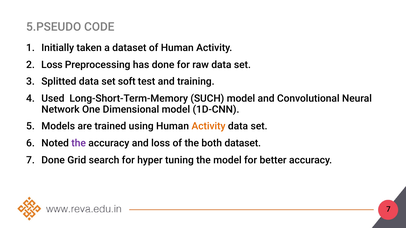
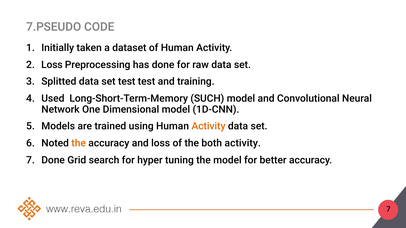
5.PSEUDO: 5.PSEUDO -> 7.PSEUDO (54, 27)
set soft: soft -> test (127, 82)
the colour: purple -> orange (79, 143)
both dataset: dataset -> activity (243, 143)
